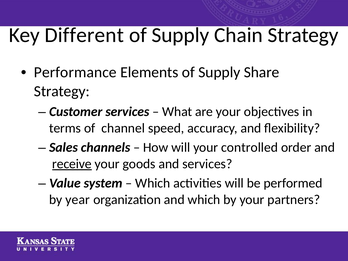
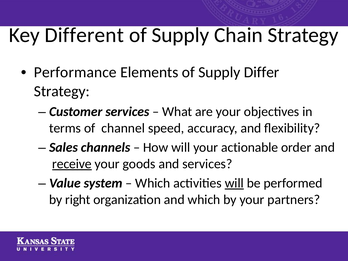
Share: Share -> Differ (262, 72)
controlled: controlled -> actionable (250, 147)
will underline: none -> present (234, 183)
year: year -> right (78, 200)
